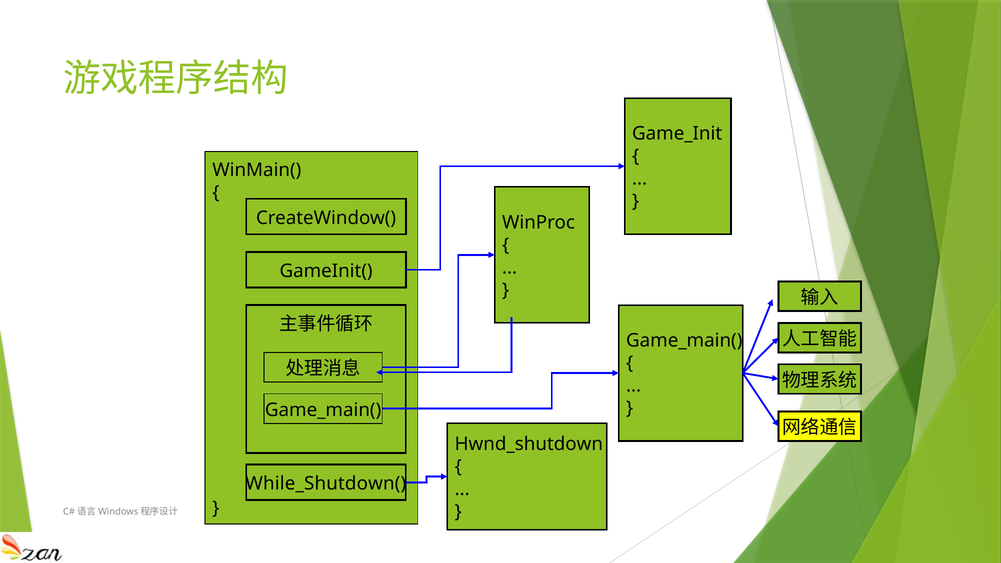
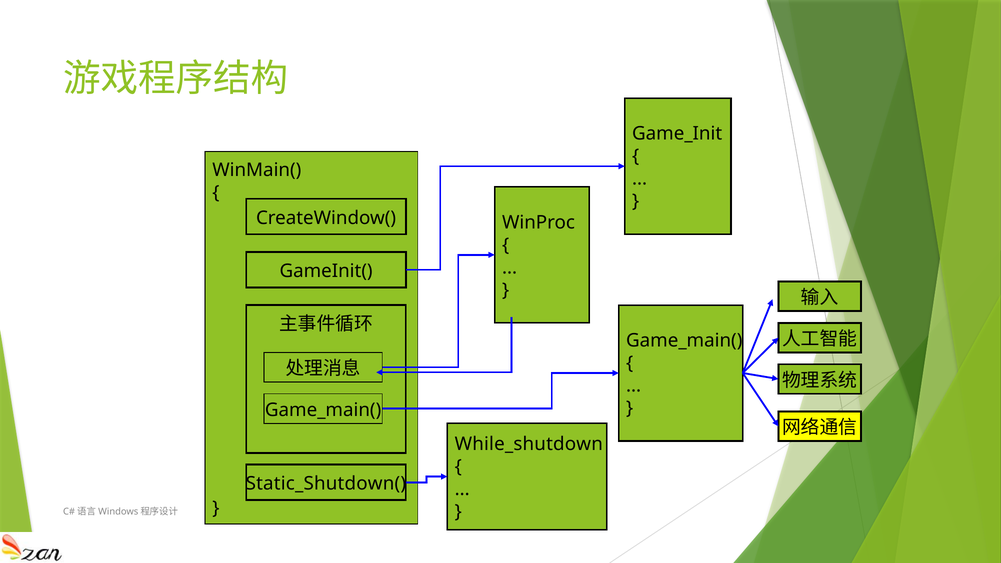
Hwnd_shutdown: Hwnd_shutdown -> While_shutdown (529, 444)
While_Shutdown(: While_Shutdown( -> Static_Shutdown( (326, 484)
